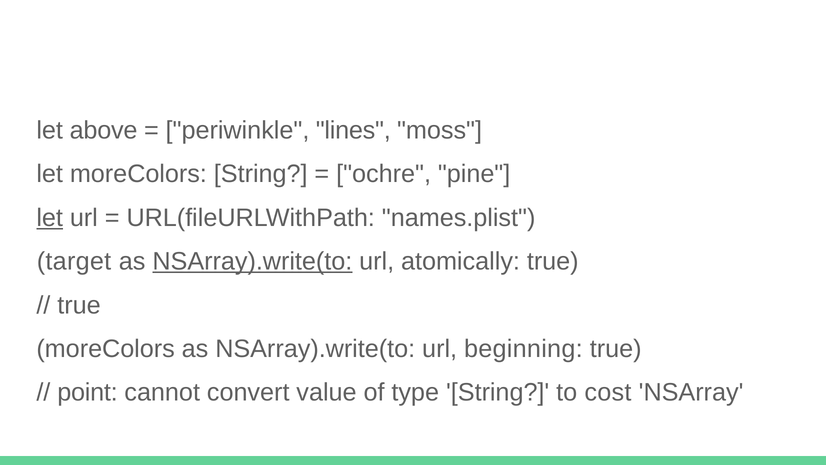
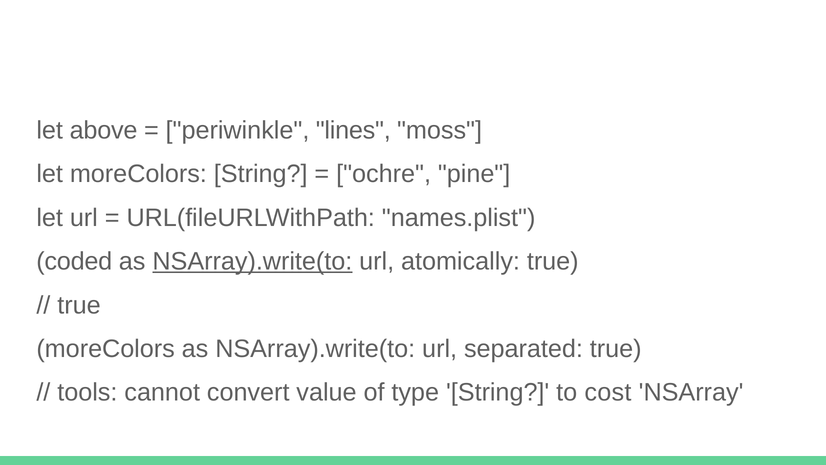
let underline: present -> none (50, 218)
target: target -> coded (74, 261)
beginning: beginning -> separated (523, 349)
point: point -> tools (87, 392)
